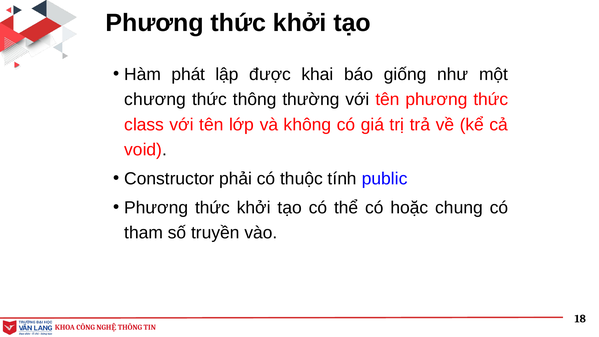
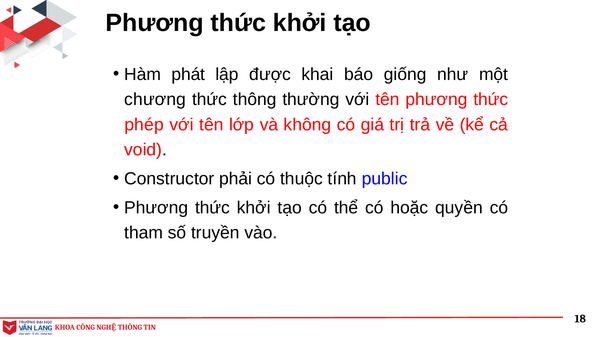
class: class -> phép (144, 125)
chung: chung -> quyền (459, 208)
